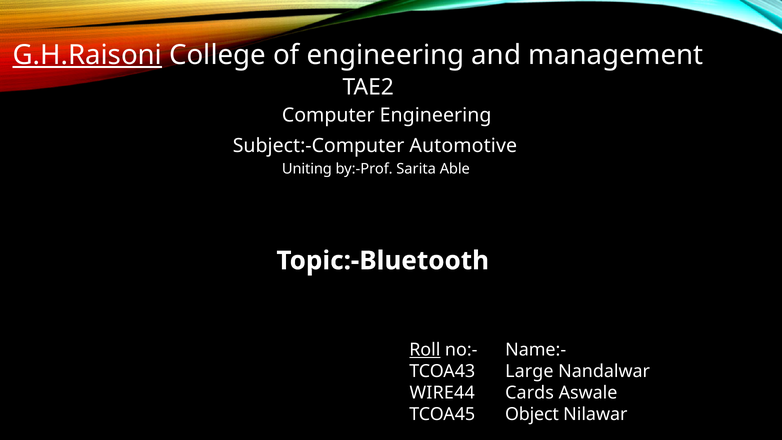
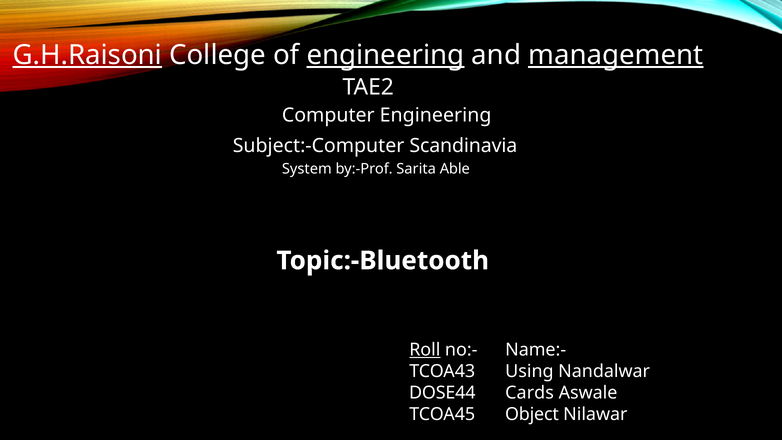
engineering underline: none -> present (385, 55)
management underline: none -> present (616, 55)
Automotive: Automotive -> Scandinavia (463, 146)
Uniting: Uniting -> System (307, 169)
Large: Large -> Using (529, 371)
WIRE44: WIRE44 -> DOSE44 (442, 393)
